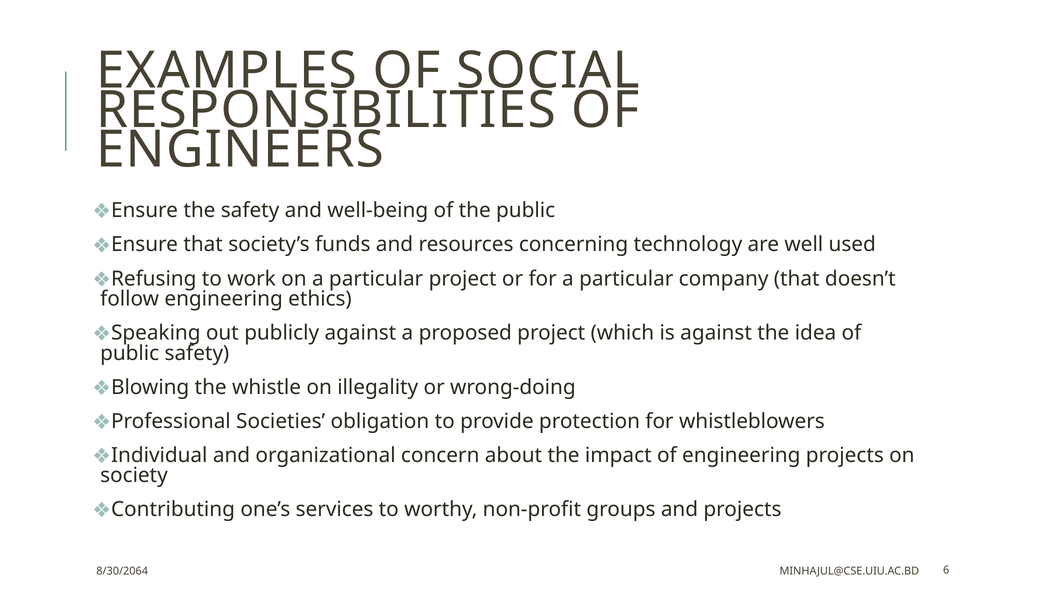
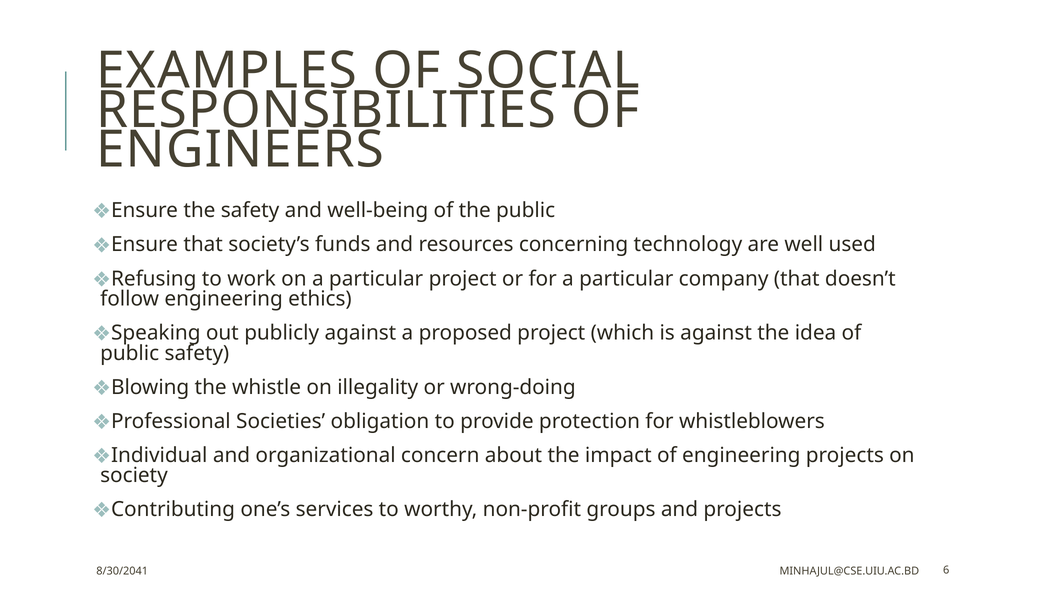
8/30/2064: 8/30/2064 -> 8/30/2041 (122, 571)
